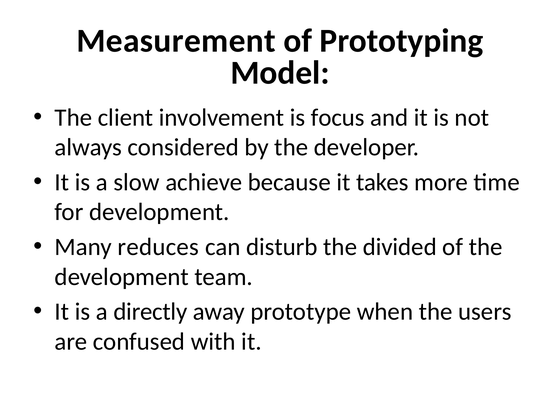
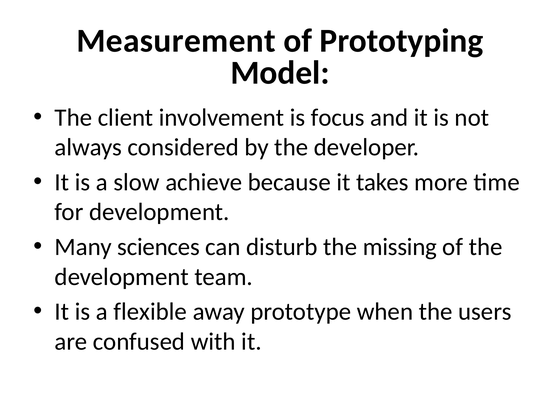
reduces: reduces -> sciences (159, 247)
divided: divided -> missing (400, 247)
directly: directly -> flexible (150, 312)
